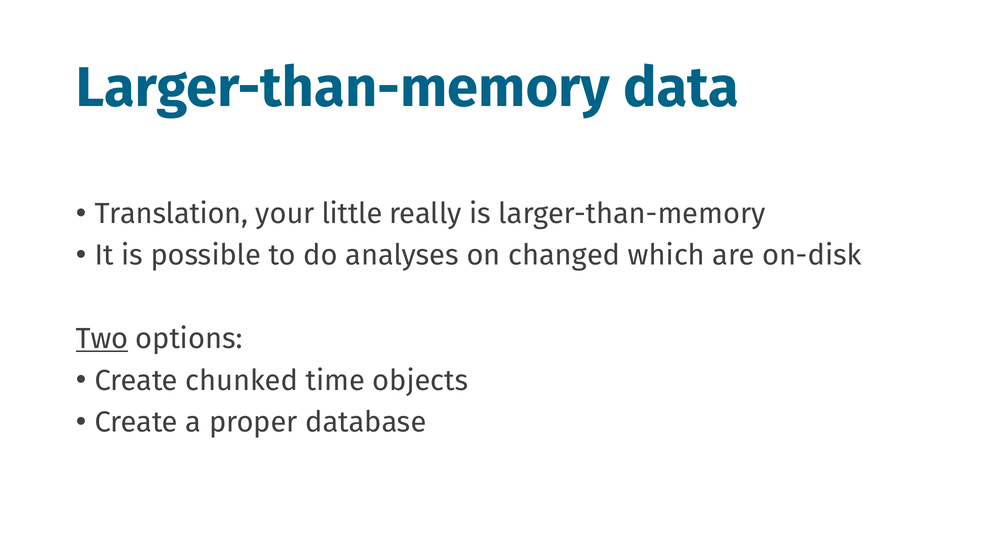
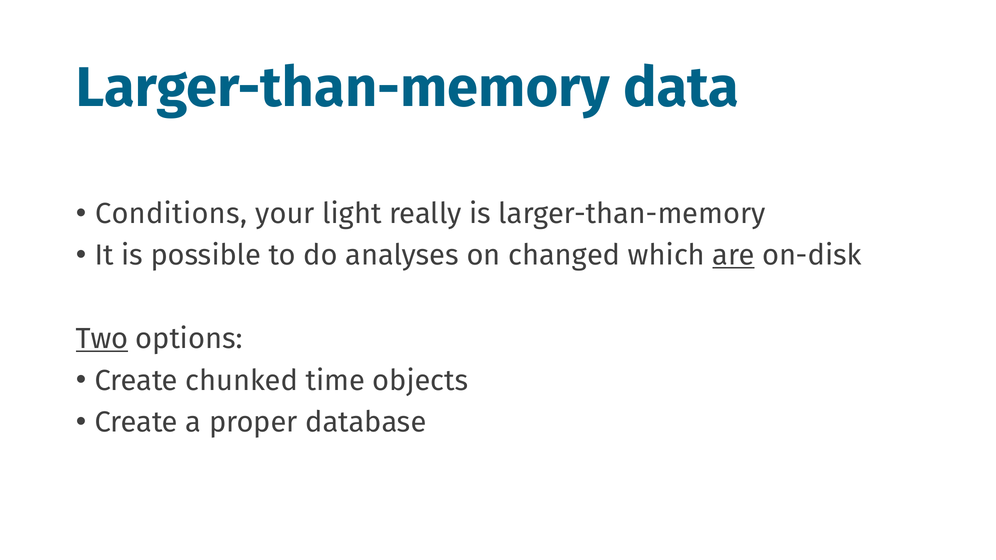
Translation: Translation -> Conditions (171, 214)
little: little -> light (352, 214)
are underline: none -> present (734, 255)
